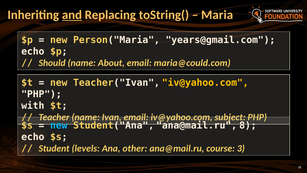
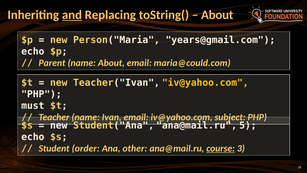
Maria: Maria -> About (217, 15)
Should: Should -> Parent (52, 63)
with: with -> must (33, 106)
new colour: light blue -> white (59, 125)
8: 8 -> 5 (248, 125)
levels: levels -> order (86, 148)
course underline: none -> present (221, 148)
